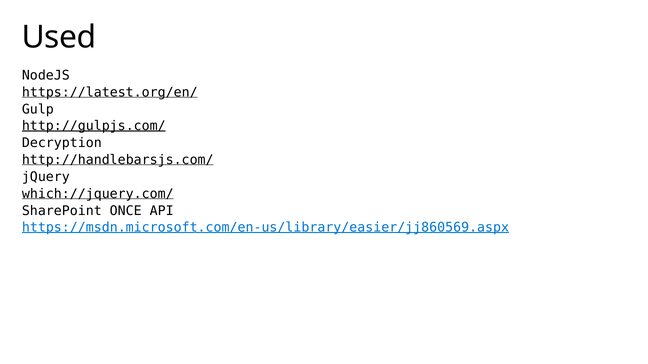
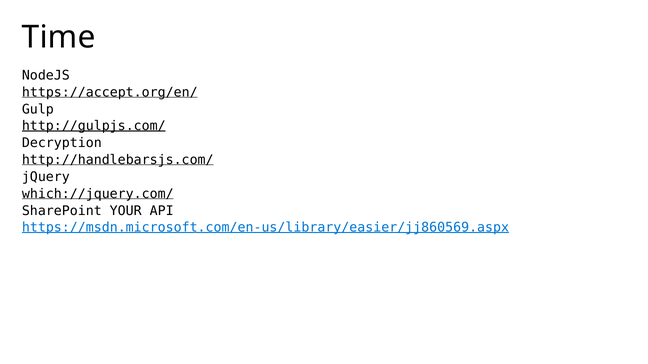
Used: Used -> Time (59, 37)
https://latest.org/en/: https://latest.org/en/ -> https://accept.org/en/ (110, 92)
ONCE: ONCE -> YOUR (126, 211)
